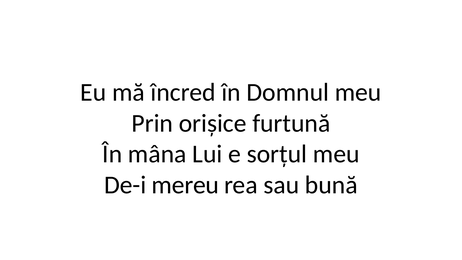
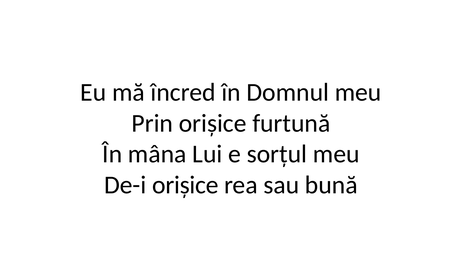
De-i mereu: mereu -> orișice (185, 185)
